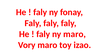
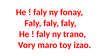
ny maro: maro -> trano (75, 34)
